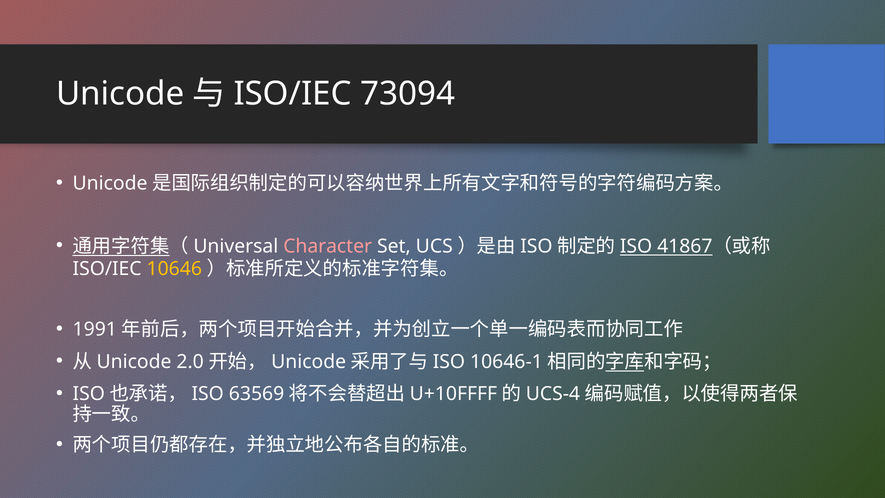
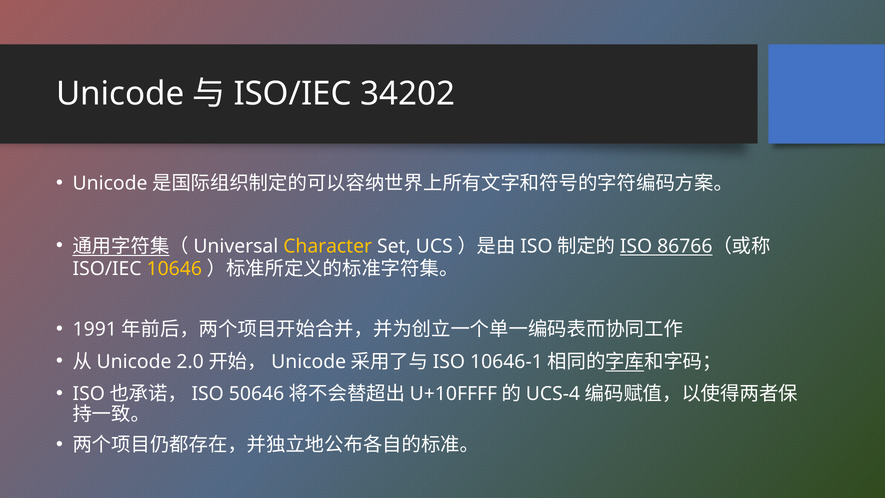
73094: 73094 -> 34202 (408, 94)
Character colour: pink -> yellow (328, 246)
41867: 41867 -> 86766 (685, 246)
63569: 63569 -> 50646 (257, 394)
